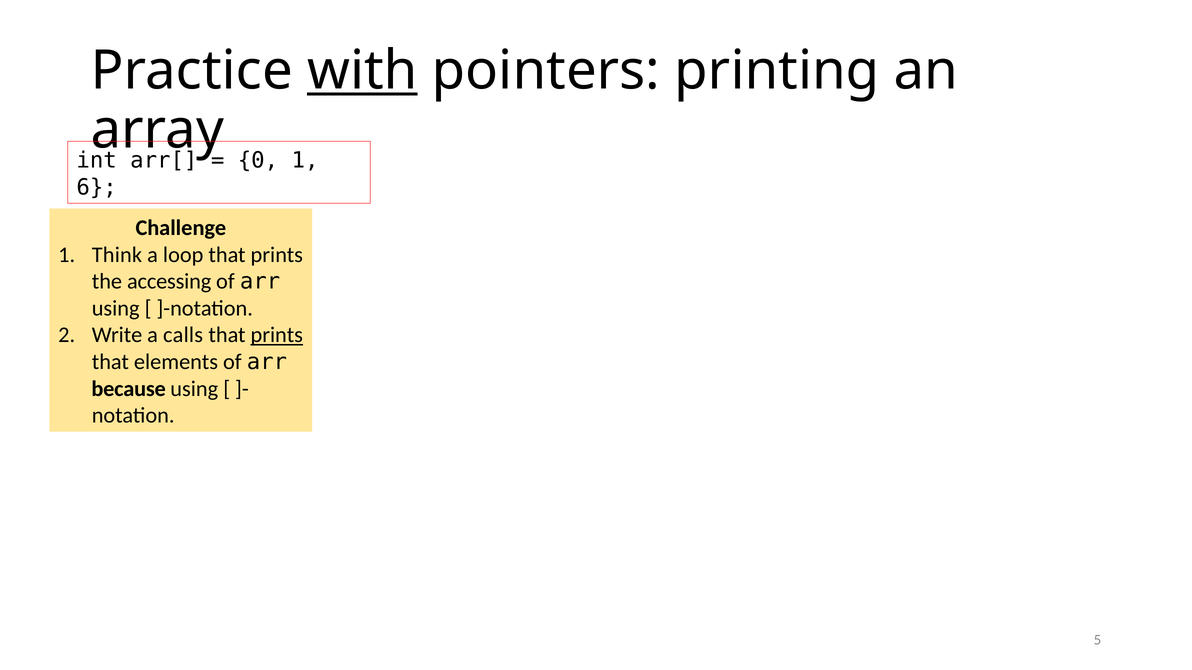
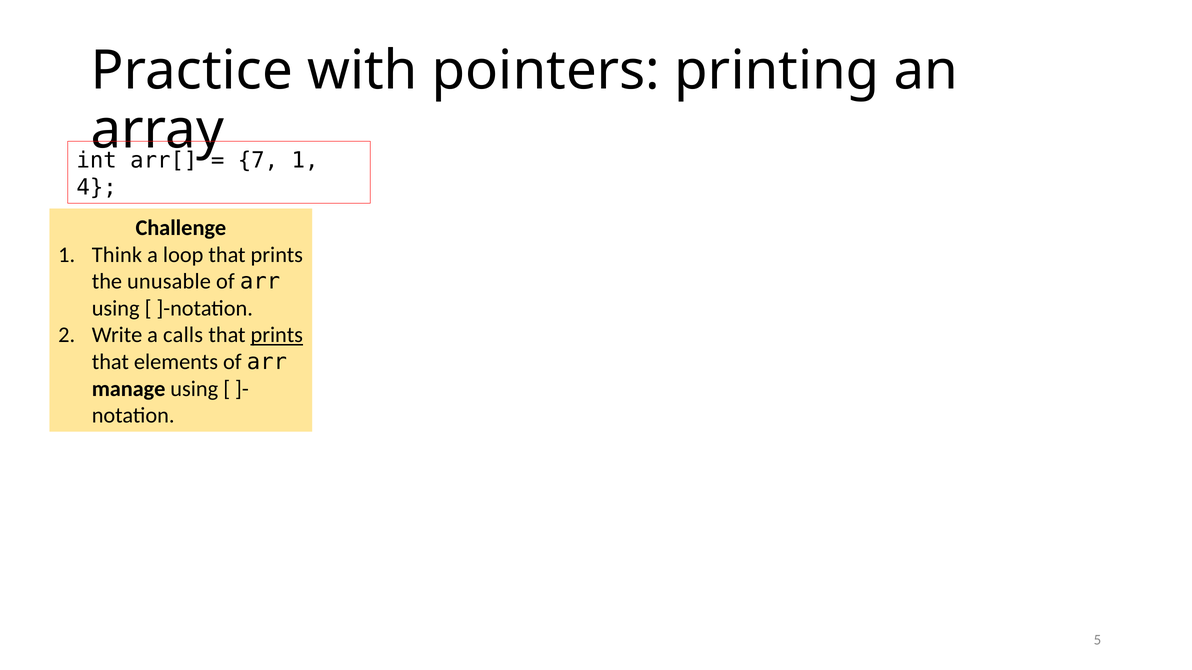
with underline: present -> none (362, 71)
0: 0 -> 7 (258, 161)
6: 6 -> 4 (97, 187)
accessing: accessing -> unusable (169, 282)
because: because -> manage (129, 389)
